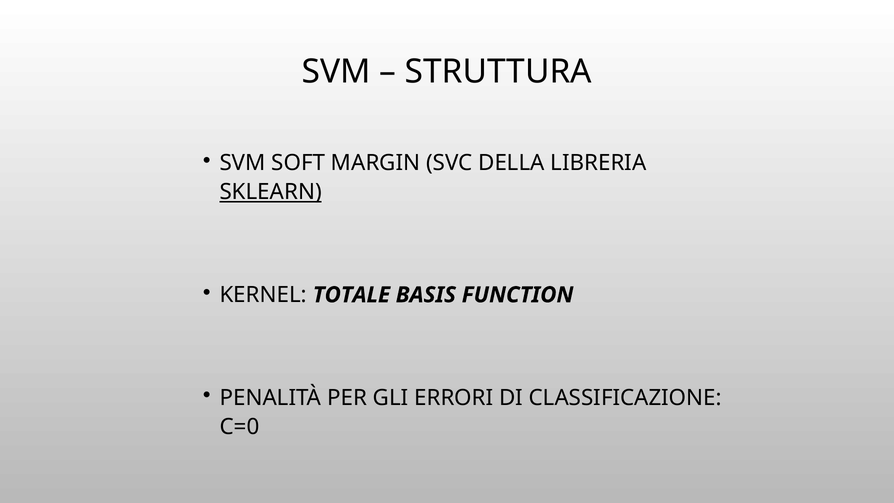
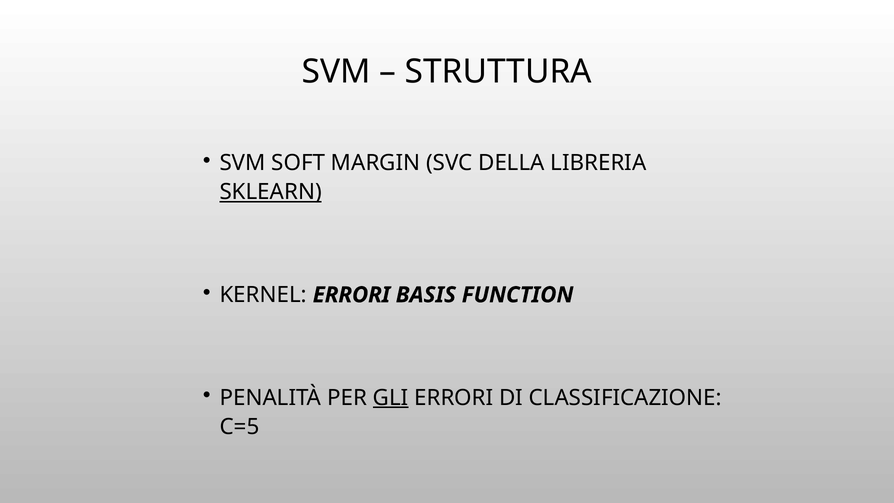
KERNEL TOTALE: TOTALE -> ERRORI (351, 295)
GLI underline: none -> present (391, 398)
C=0: C=0 -> C=5 (240, 427)
